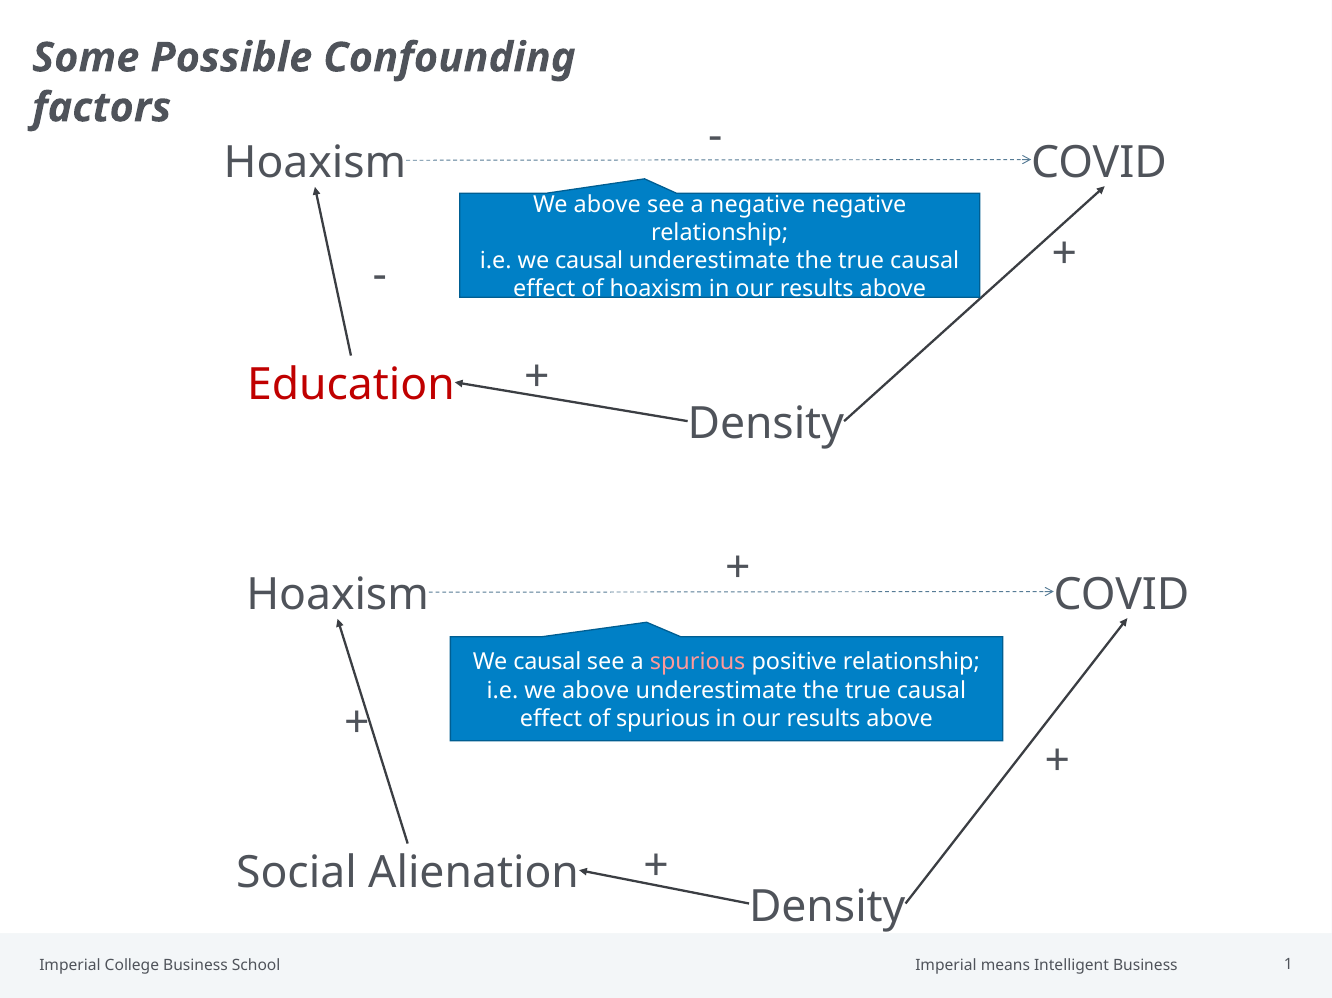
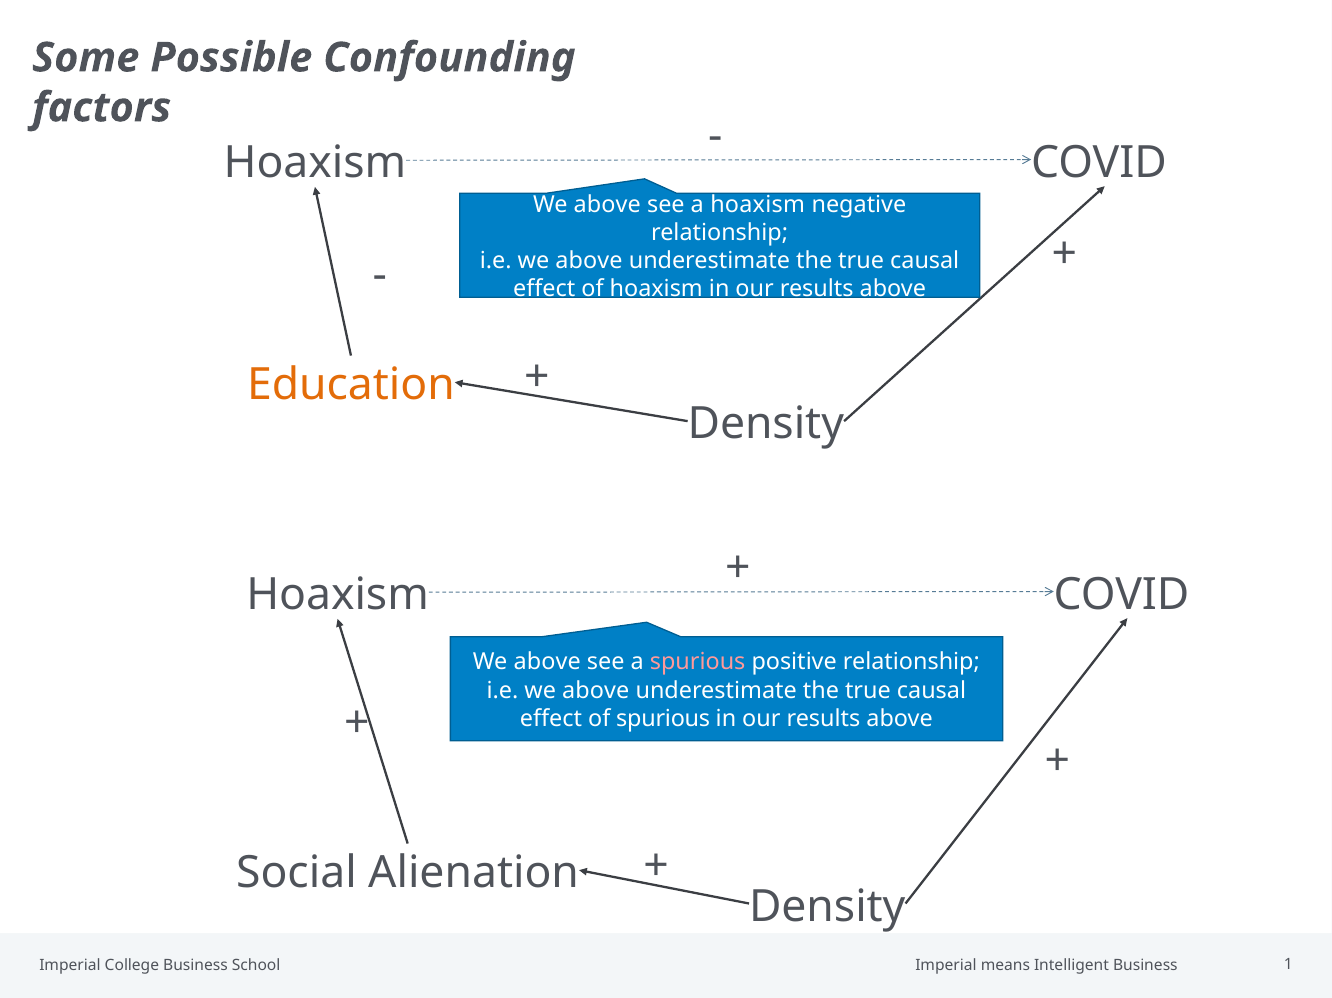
a negative: negative -> hoaxism (758, 205)
causal: causal -> above (589, 261)
Education colour: red -> orange (351, 386)
causal: causal -> above (547, 663)
